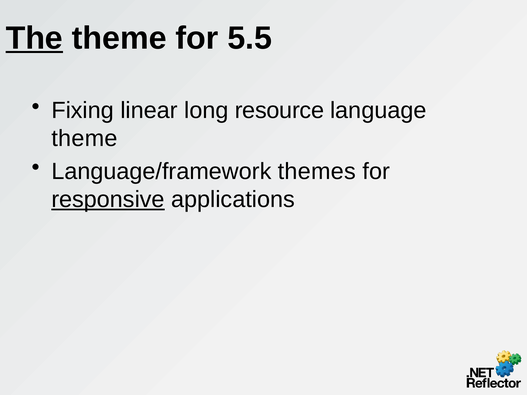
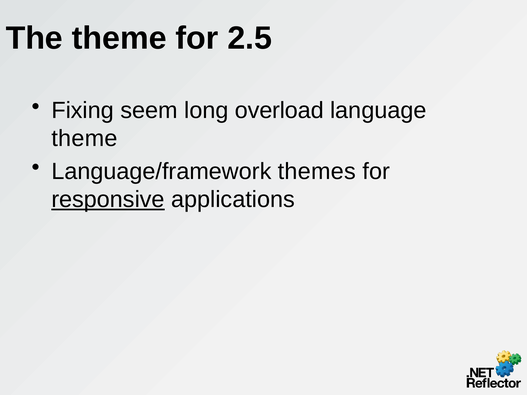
The underline: present -> none (34, 38)
5.5: 5.5 -> 2.5 (250, 38)
linear: linear -> seem (149, 111)
resource: resource -> overload (279, 111)
